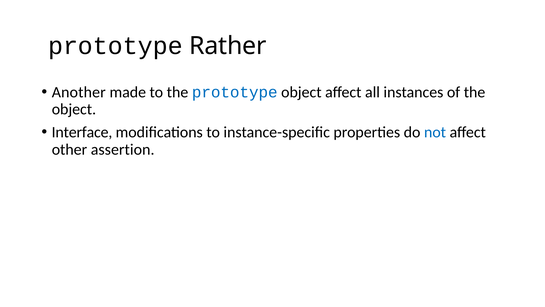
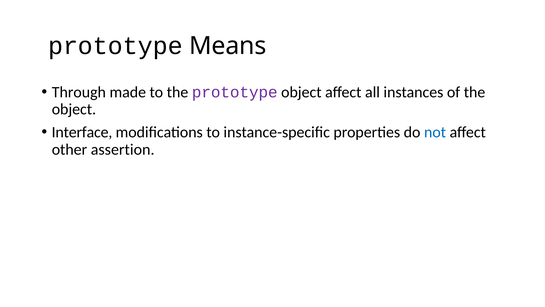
Rather: Rather -> Means (228, 46)
Another: Another -> Through (79, 92)
prototype colour: blue -> purple (235, 92)
